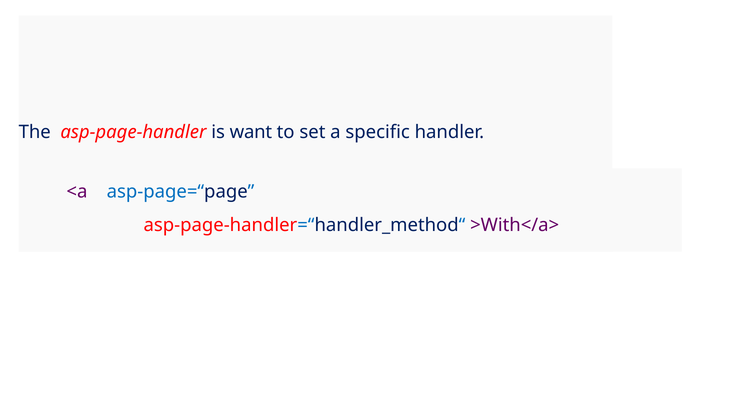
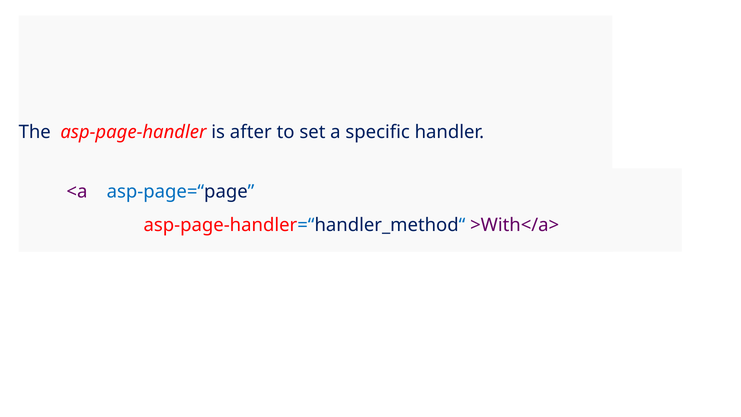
want: want -> after (251, 132)
